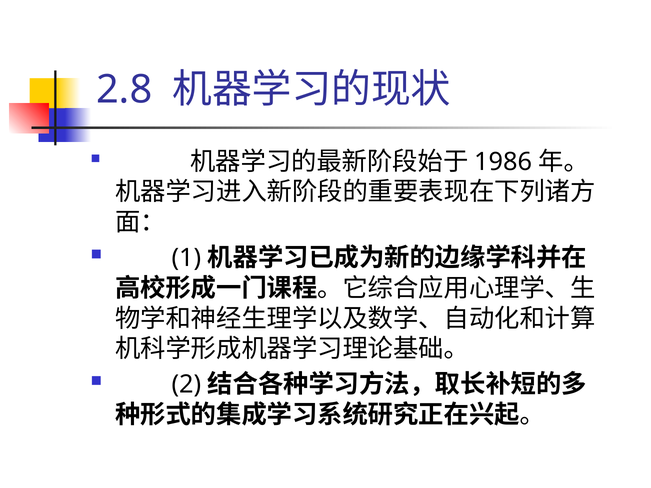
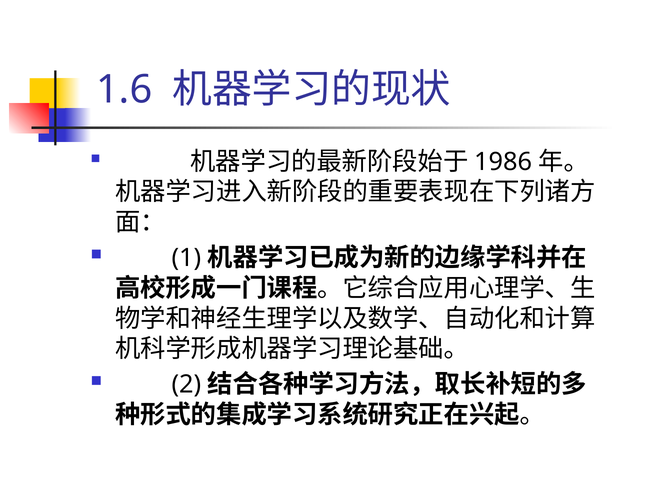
2.8: 2.8 -> 1.6 (124, 90)
